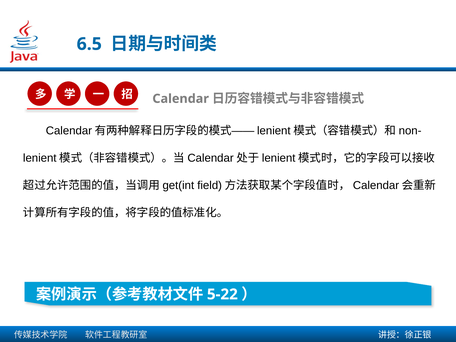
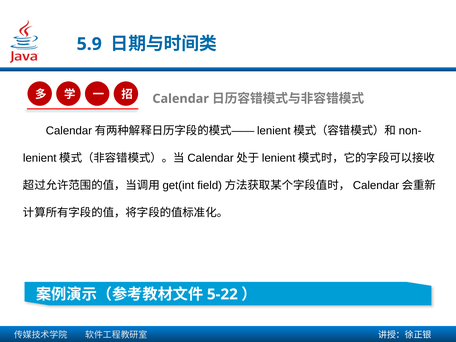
6.5: 6.5 -> 5.9 (89, 44)
